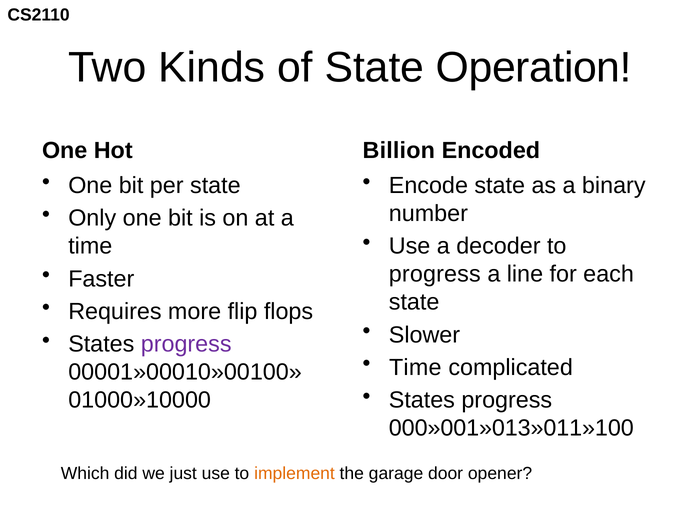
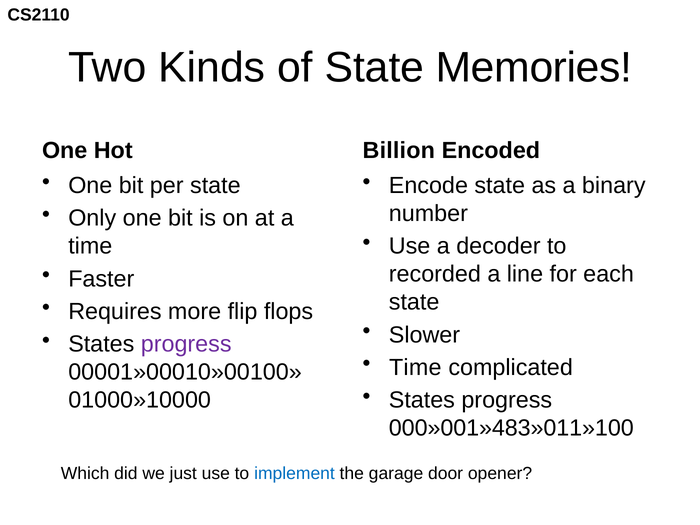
Operation: Operation -> Memories (534, 68)
progress: progress -> recorded (435, 274)
000»001»013»011»100: 000»001»013»011»100 -> 000»001»483»011»100 (511, 428)
implement colour: orange -> blue (294, 474)
